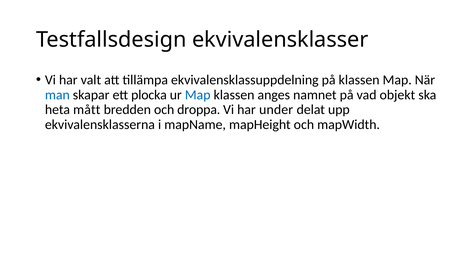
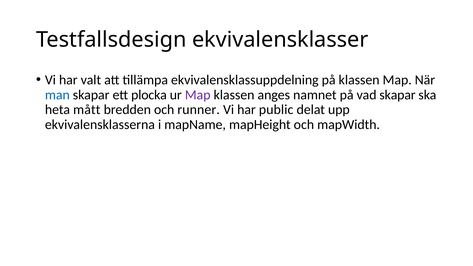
Map colour: blue -> purple (198, 95)
vad objekt: objekt -> skapar (397, 95)
droppa: droppa -> runner (199, 110)
under: under -> public (276, 110)
